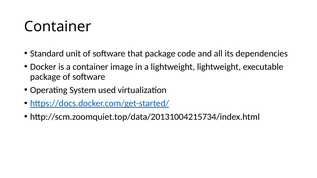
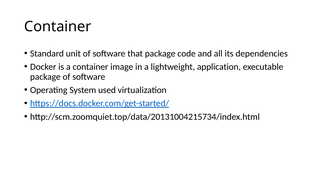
lightweight lightweight: lightweight -> application (219, 67)
